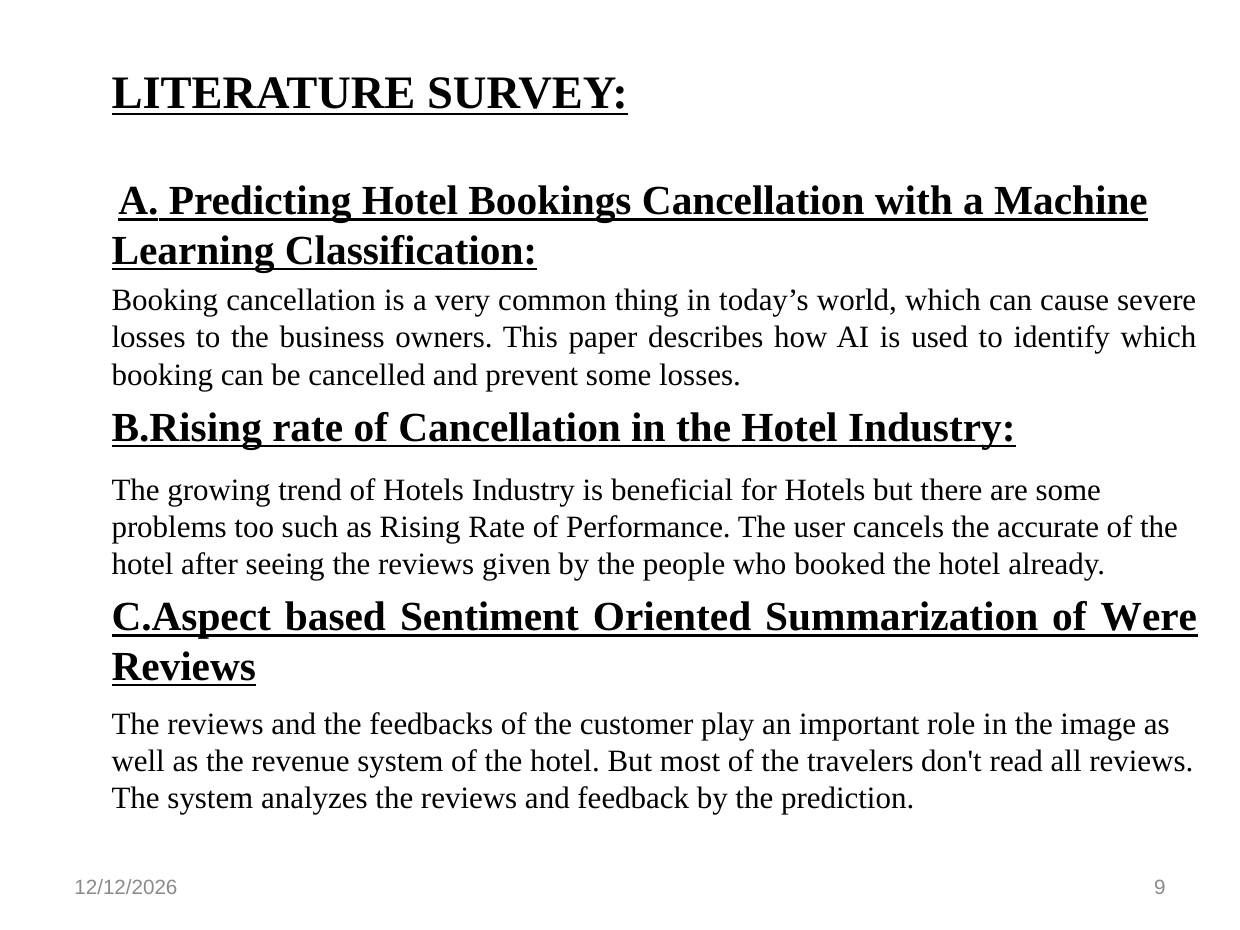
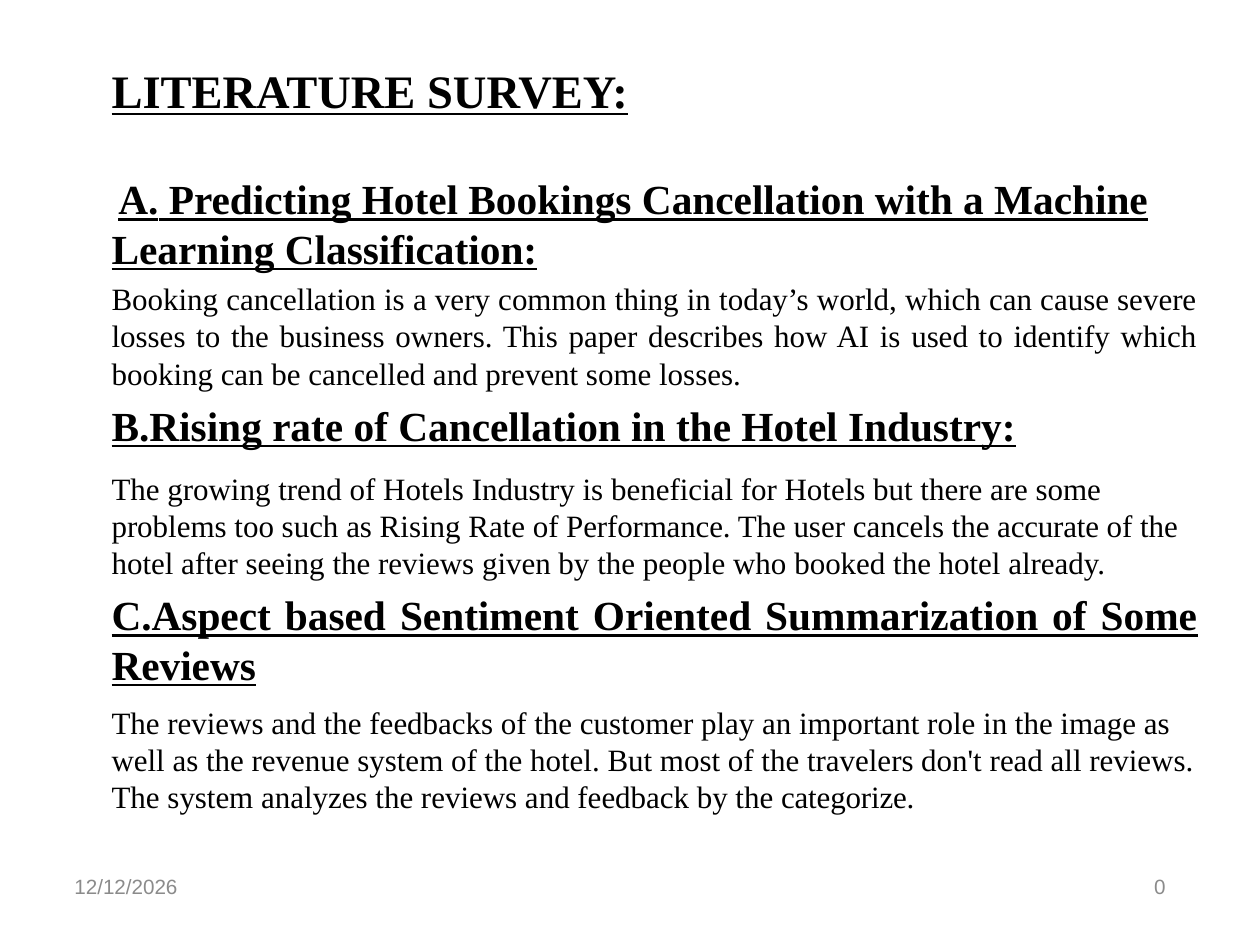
of Were: Were -> Some (1149, 617)
prediction: prediction -> categorize (848, 799)
9: 9 -> 0 (1160, 888)
